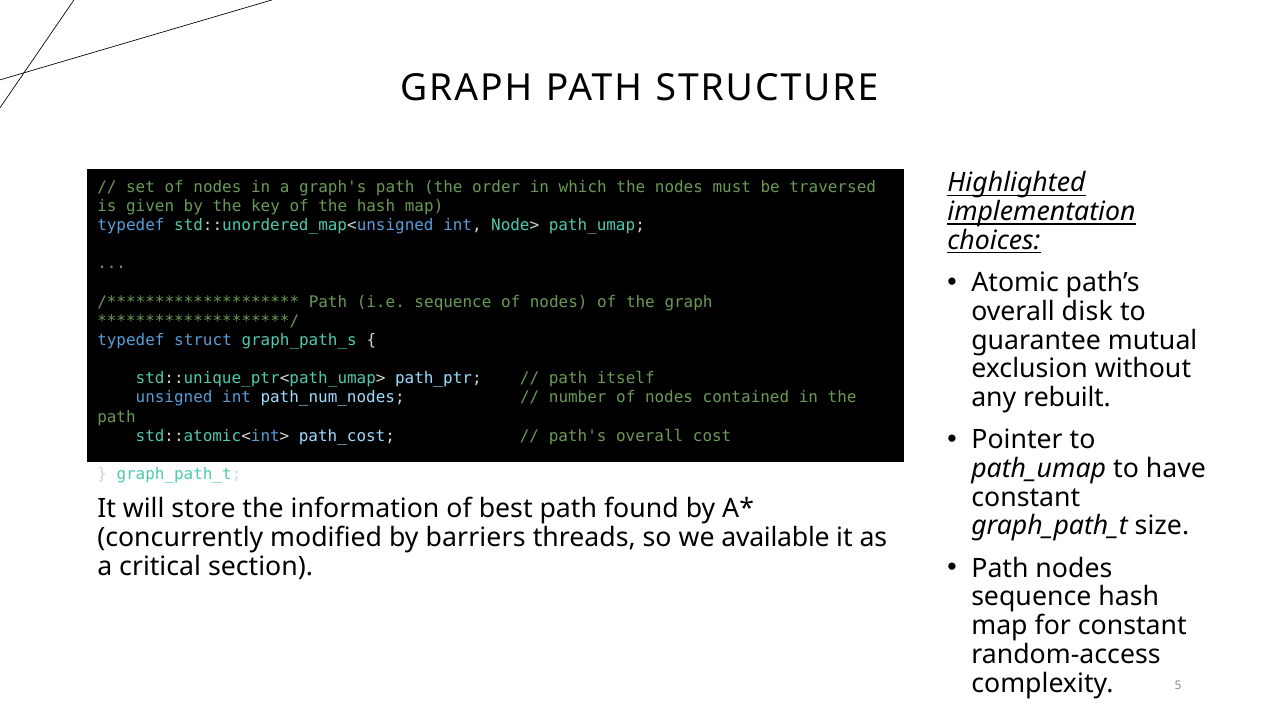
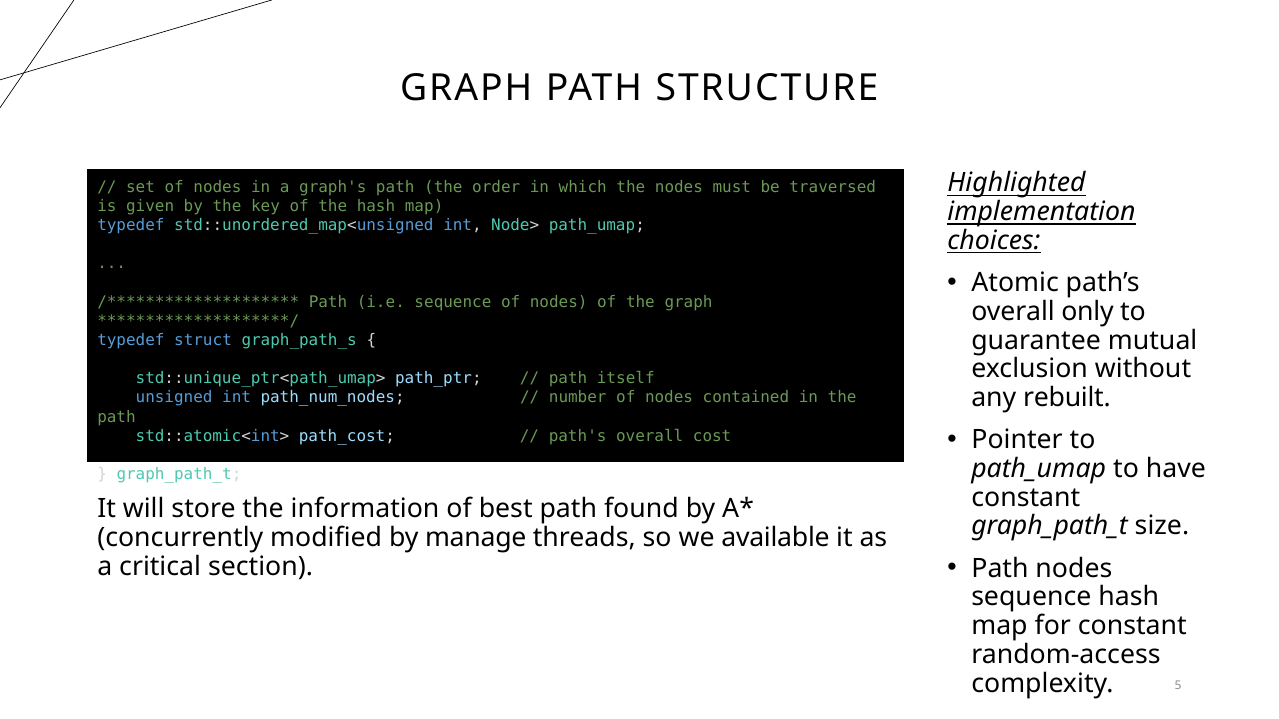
disk: disk -> only (1088, 312)
barriers: barriers -> manage (476, 538)
